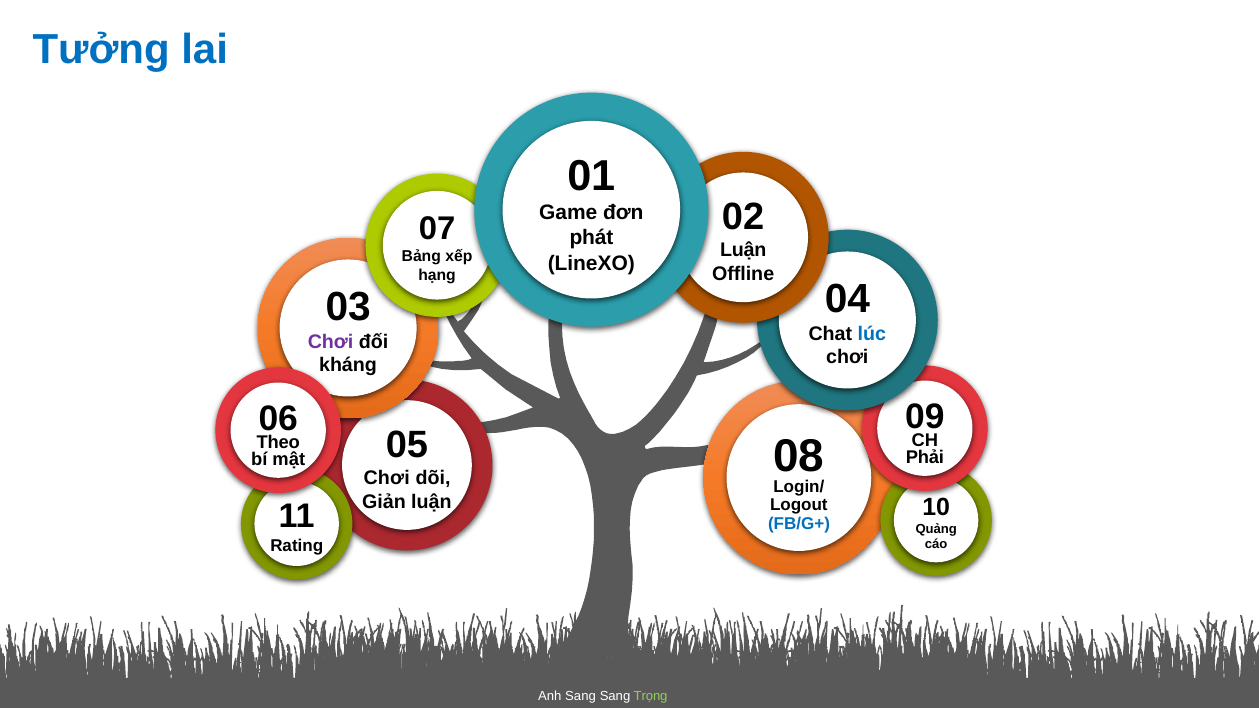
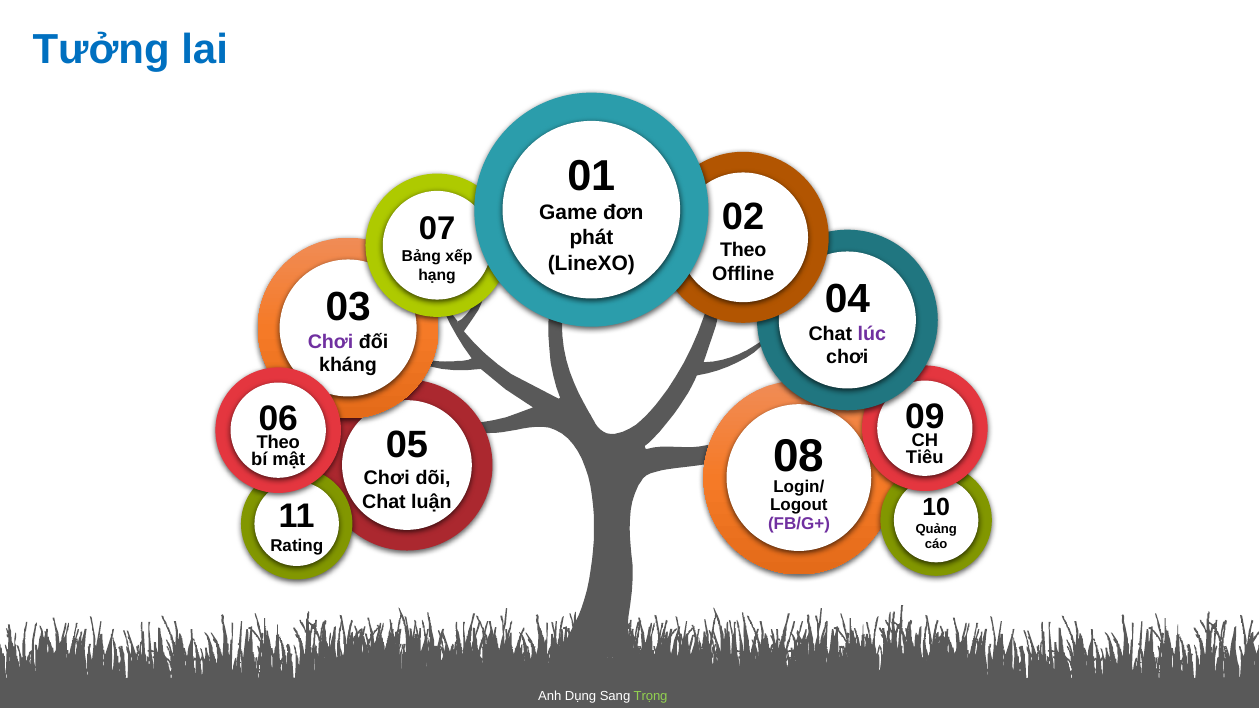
Luận: Luận -> Theo (743, 250)
lúc colour: blue -> purple (872, 334)
Phải: Phải -> Tiêu (925, 458)
Giản: Giản -> Chat (384, 502)
FB/G+ colour: blue -> purple (799, 524)
Anh Sang: Sang -> Dụng (581, 696)
